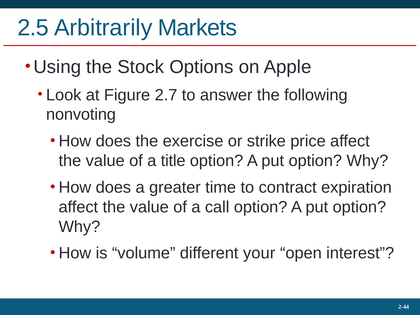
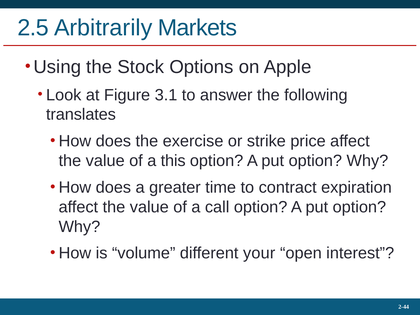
2.7: 2.7 -> 3.1 (166, 95)
nonvoting: nonvoting -> translates (81, 115)
title: title -> this (173, 161)
